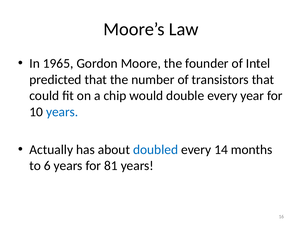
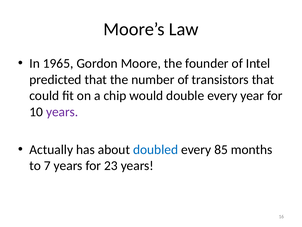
years colour: blue -> purple (62, 112)
14: 14 -> 85 (221, 149)
6: 6 -> 7 (47, 165)
81: 81 -> 23 (111, 165)
